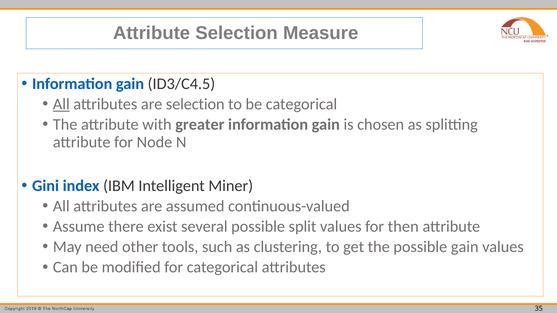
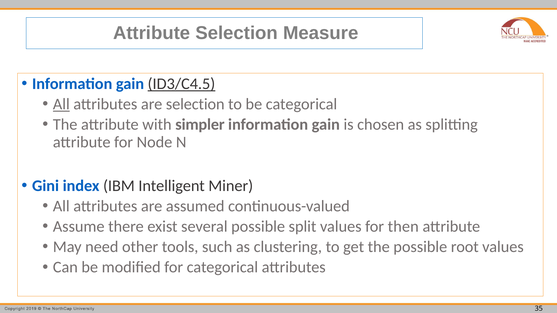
ID3/C4.5 underline: none -> present (181, 84)
greater: greater -> simpler (200, 125)
possible gain: gain -> root (465, 247)
